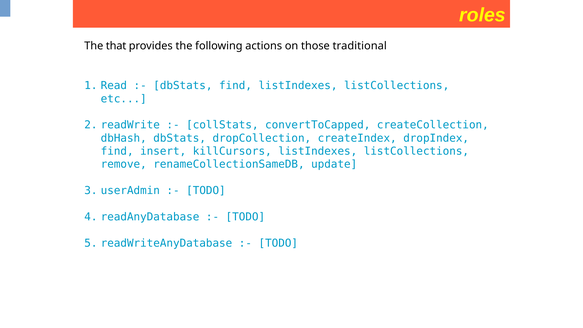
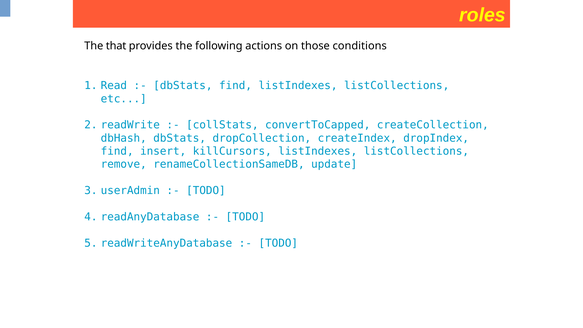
traditional: traditional -> conditions (360, 46)
